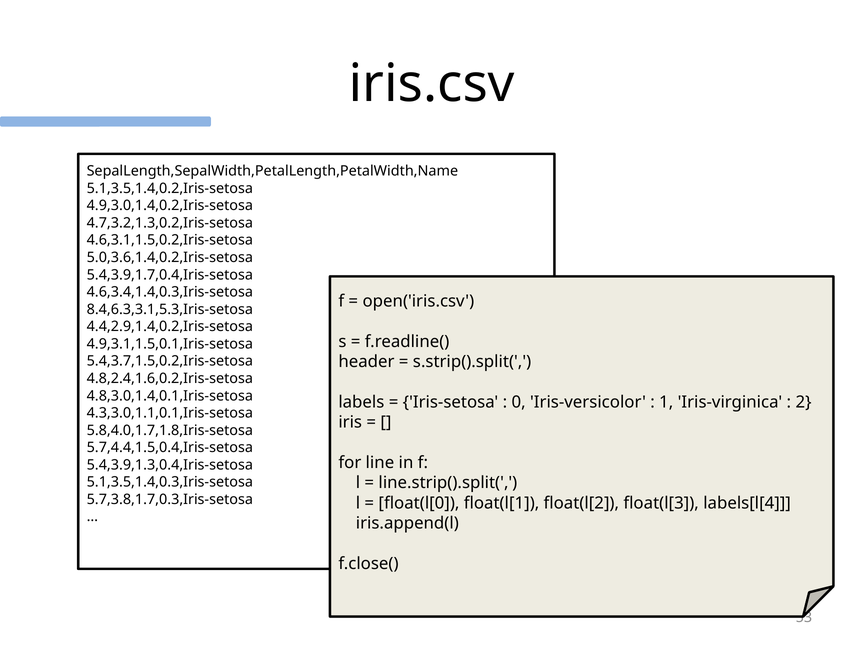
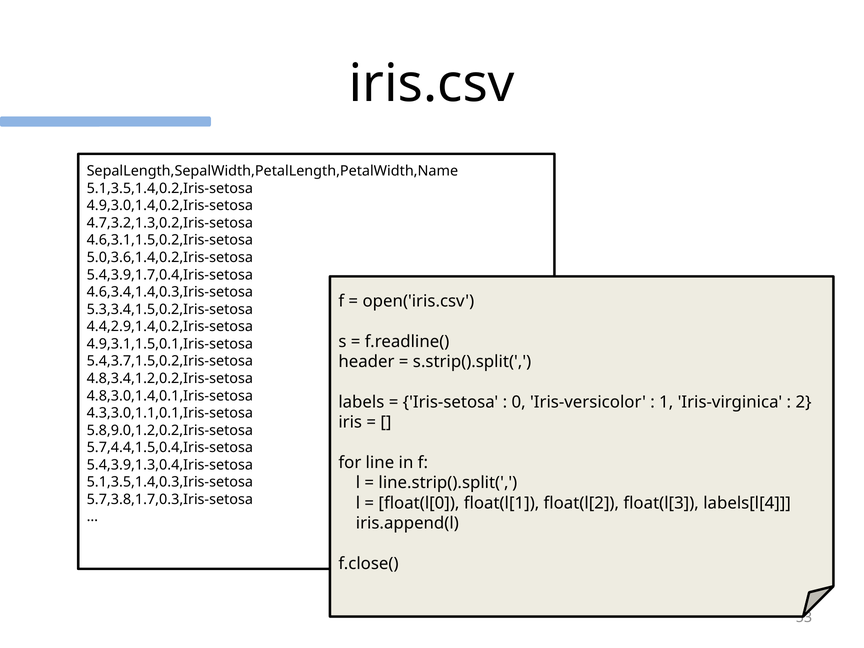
8.4,6.3,3.1,5.3,Iris-setosa: 8.4,6.3,3.1,5.3,Iris-setosa -> 5.3,3.4,1.5,0.2,Iris-setosa (170, 309)
4.8,2.4,1.6,0.2,Iris-setosa: 4.8,2.4,1.6,0.2,Iris-setosa -> 4.8,3.4,1.2,0.2,Iris-setosa (170, 378)
5.8,4.0,1.7,1.8,Iris-setosa: 5.8,4.0,1.7,1.8,Iris-setosa -> 5.8,9.0,1.2,0.2,Iris-setosa (170, 430)
